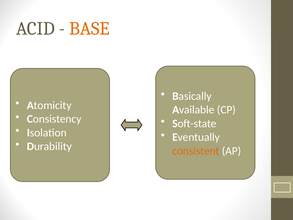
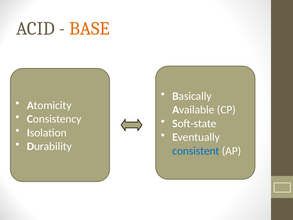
consistent colour: orange -> blue (196, 151)
